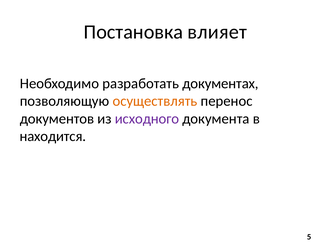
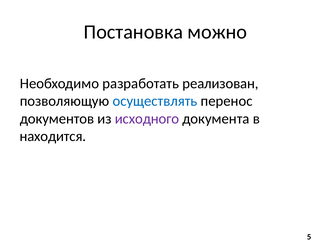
влияет: влияет -> можно (217, 32)
документах: документах -> реализован (221, 84)
осуществлять colour: orange -> blue (155, 101)
